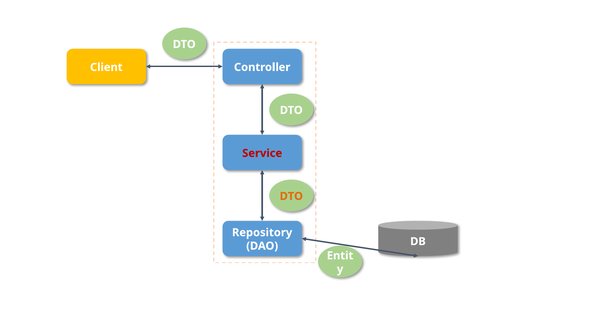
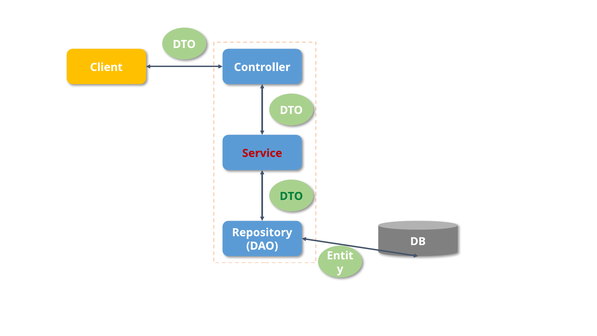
DTO colour: orange -> green (291, 196)
